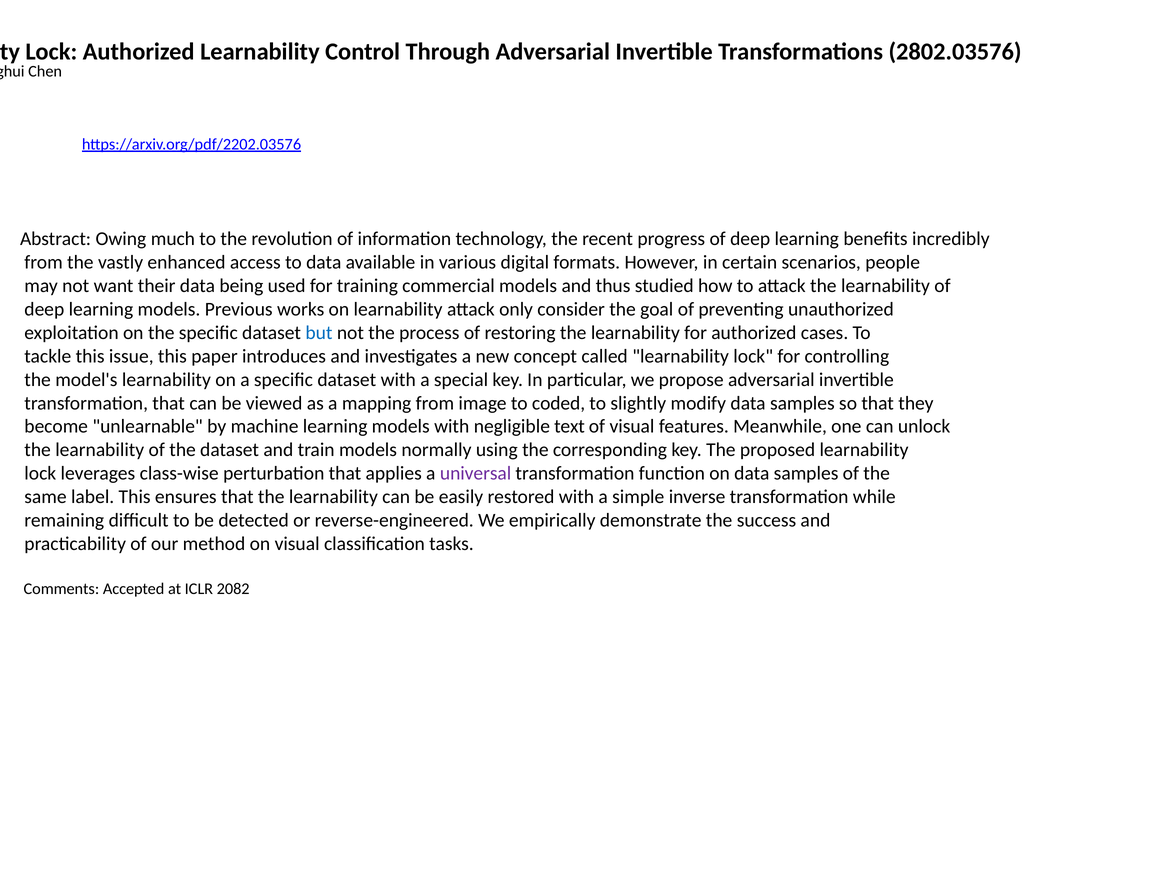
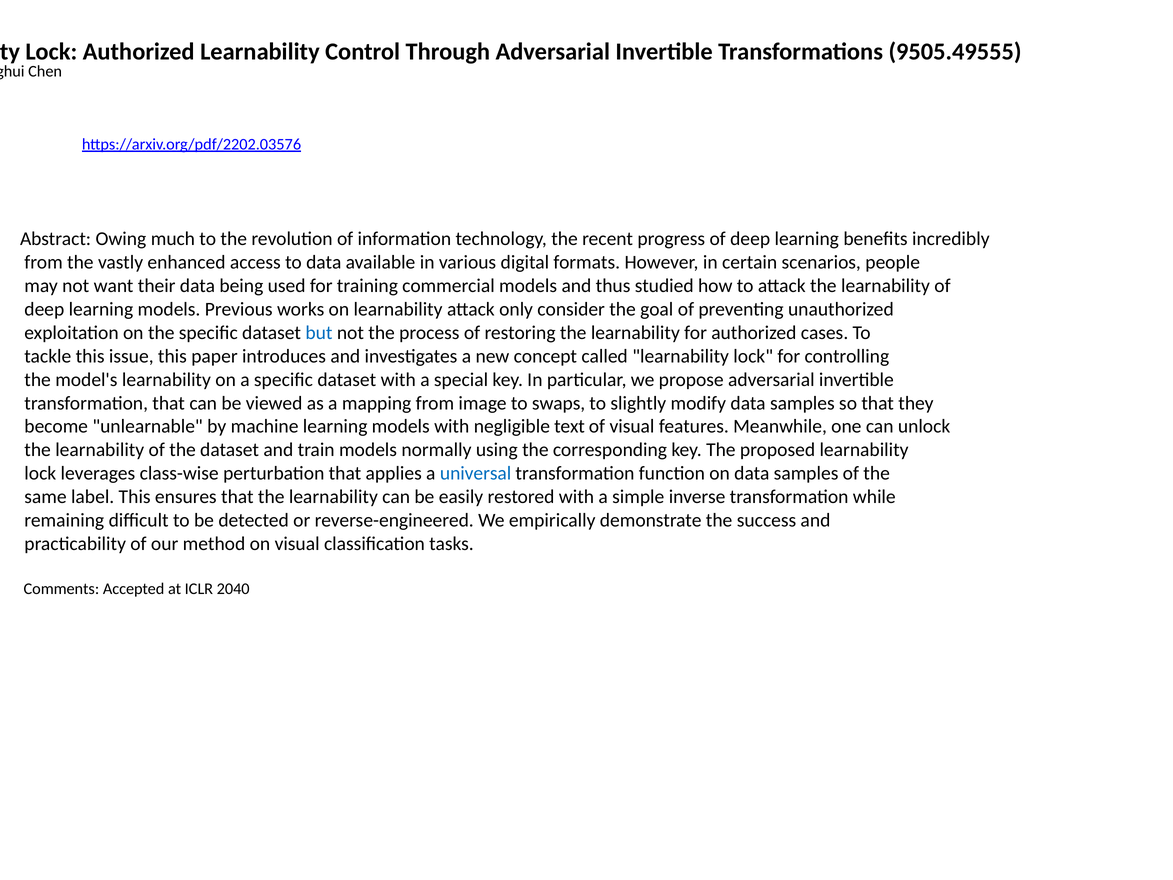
2802.03576: 2802.03576 -> 9505.49555 (955, 52)
coded: coded -> swaps (559, 403)
universal colour: purple -> blue (476, 473)
2082: 2082 -> 2040 (233, 588)
